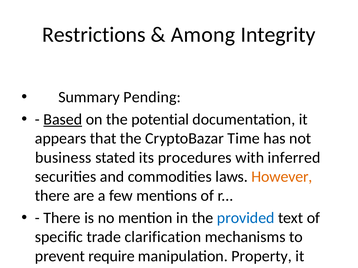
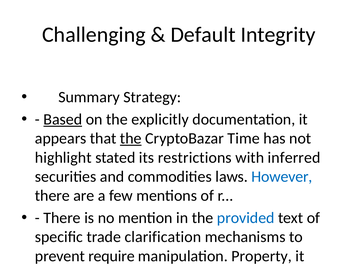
Restrictions: Restrictions -> Challenging (94, 35)
Among: Among -> Default (203, 35)
Pending: Pending -> Strategy (152, 97)
potential: potential -> explicitly (160, 120)
the underline: none -> present (131, 139)
business: business -> highlight (63, 158)
procedures: procedures -> restrictions (195, 158)
However colour: orange -> blue (282, 177)
